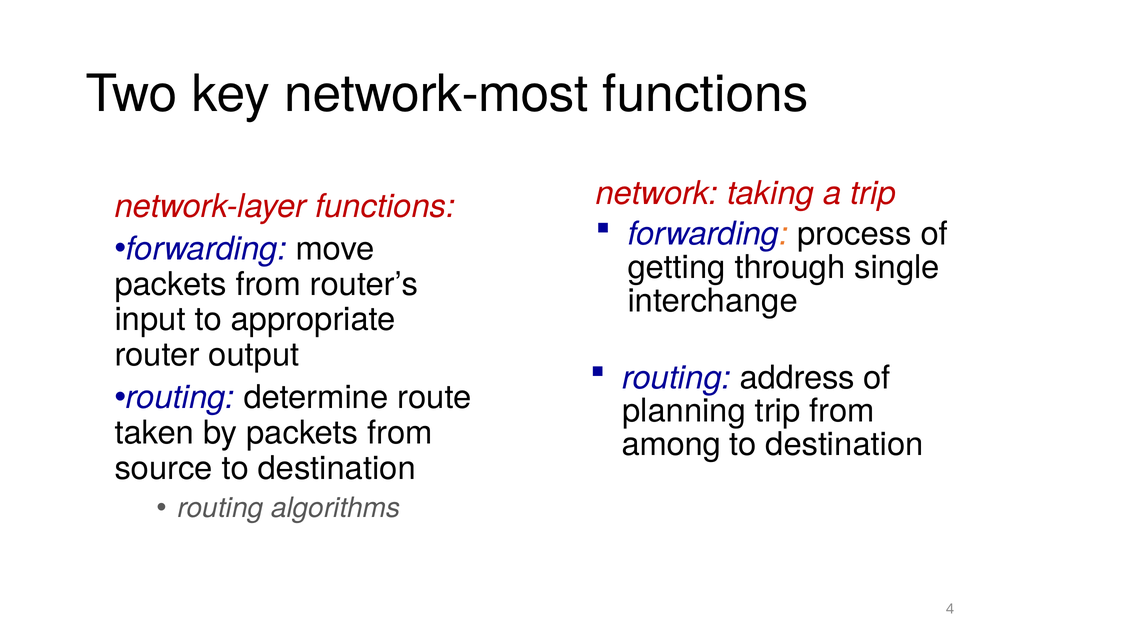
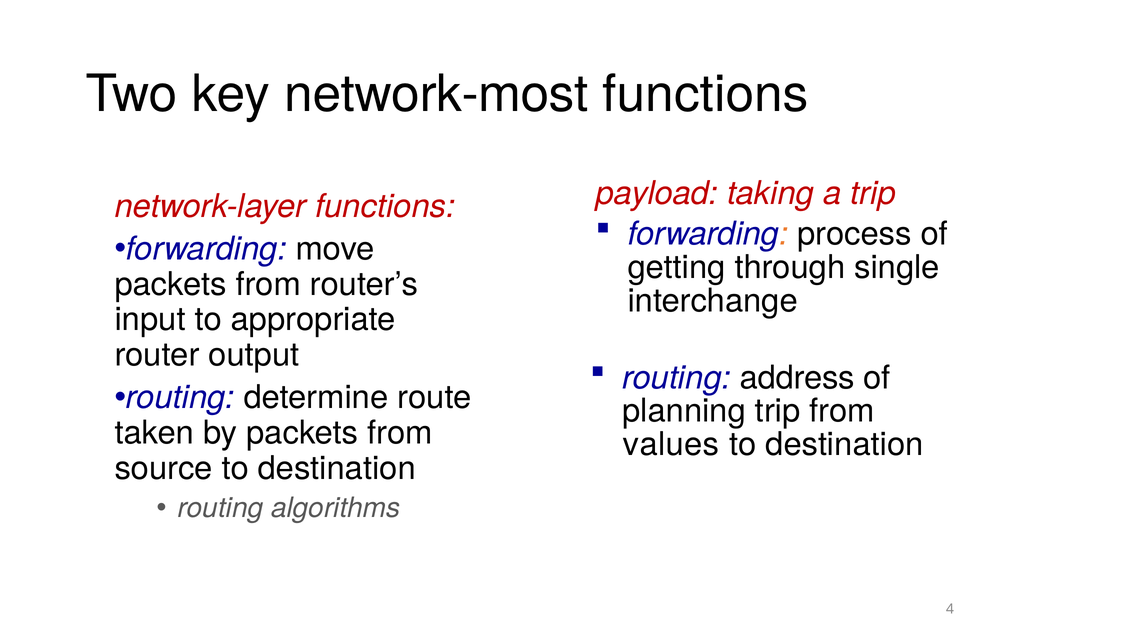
network: network -> payload (657, 194)
among: among -> values (671, 445)
